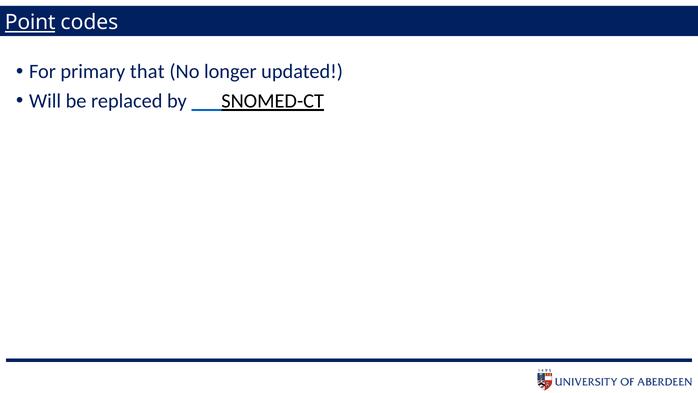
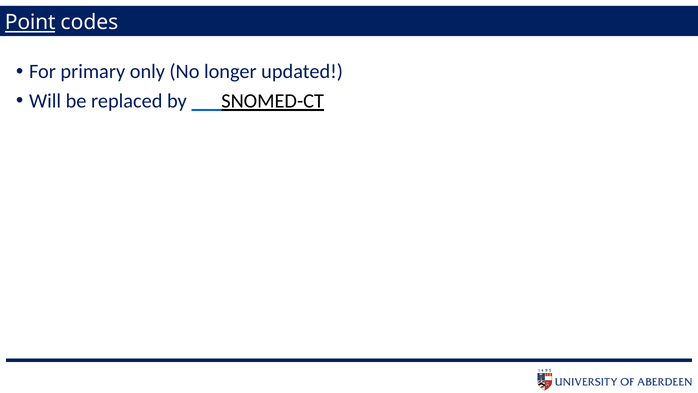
that: that -> only (147, 72)
